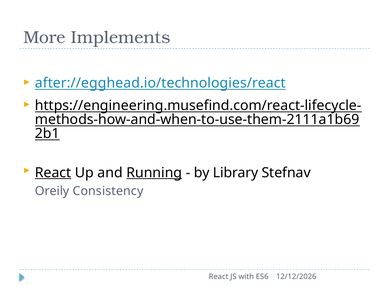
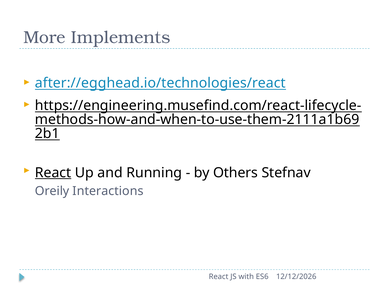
Running underline: present -> none (154, 173)
Library: Library -> Others (235, 173)
Consistency: Consistency -> Interactions (108, 192)
